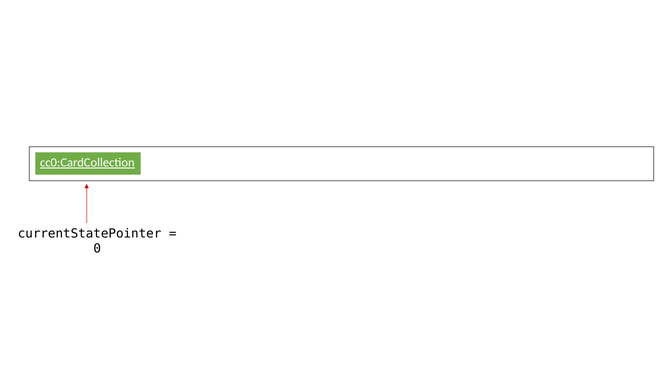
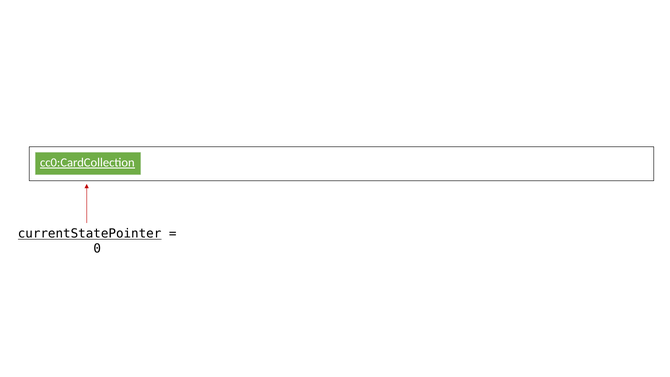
currentStatePointer underline: none -> present (90, 234)
